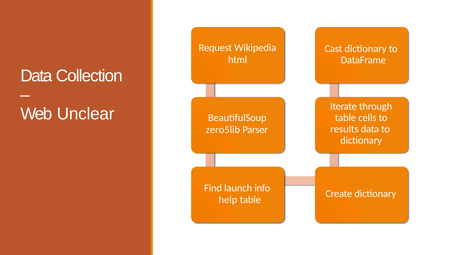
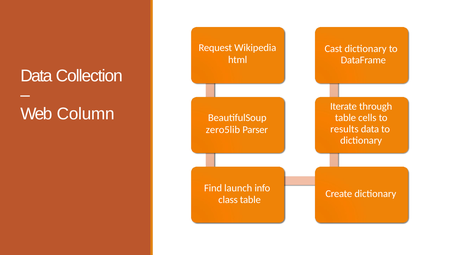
Unclear: Unclear -> Column (86, 114)
help: help -> class (228, 200)
